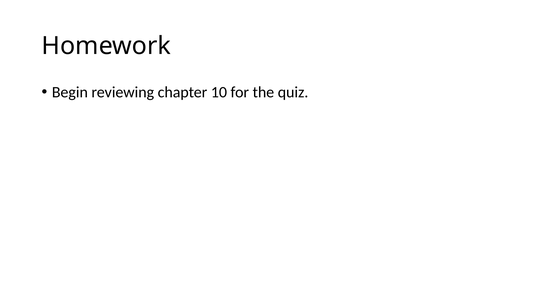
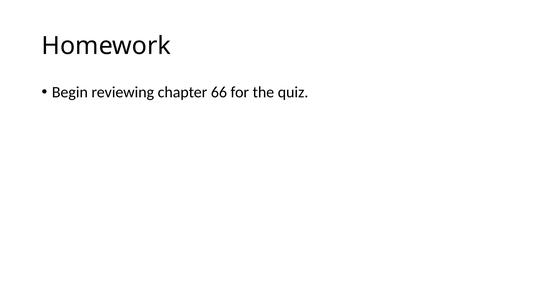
10: 10 -> 66 (219, 92)
